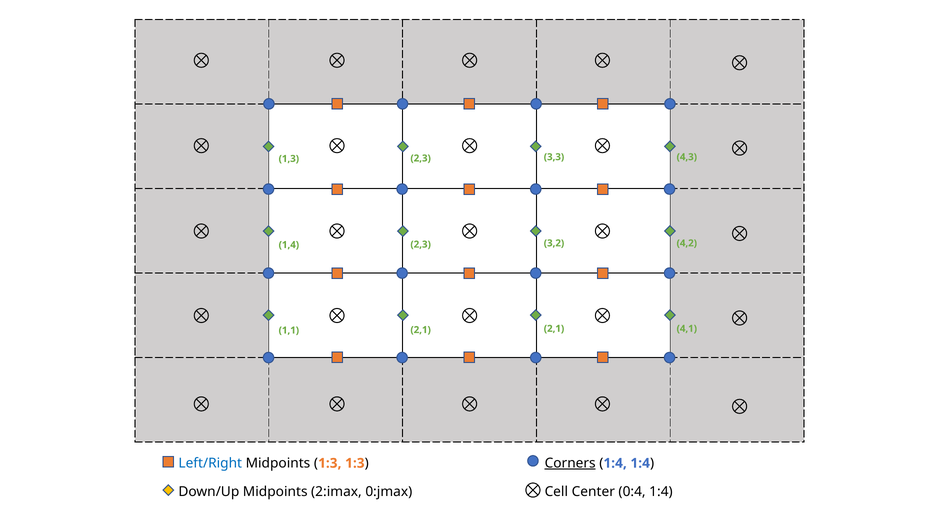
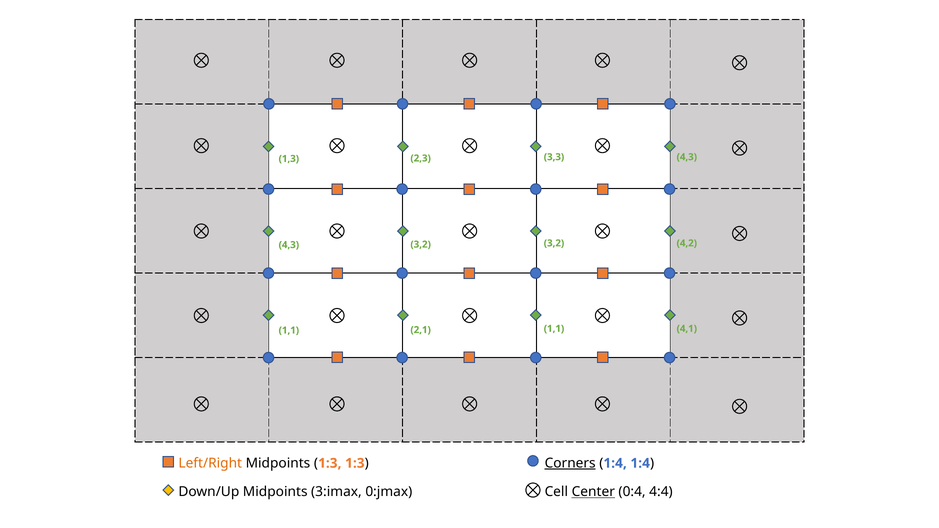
2,3: 2,3 -> 3,2 (421, 244)
1,4: 1,4 -> 4,3 (289, 245)
2,1: 2,1 -> 1,1 (554, 329)
Left/Right colour: blue -> orange (210, 463)
2:imax: 2:imax -> 3:imax (336, 492)
Center underline: none -> present (593, 492)
0:4 1:4: 1:4 -> 4:4 (661, 492)
